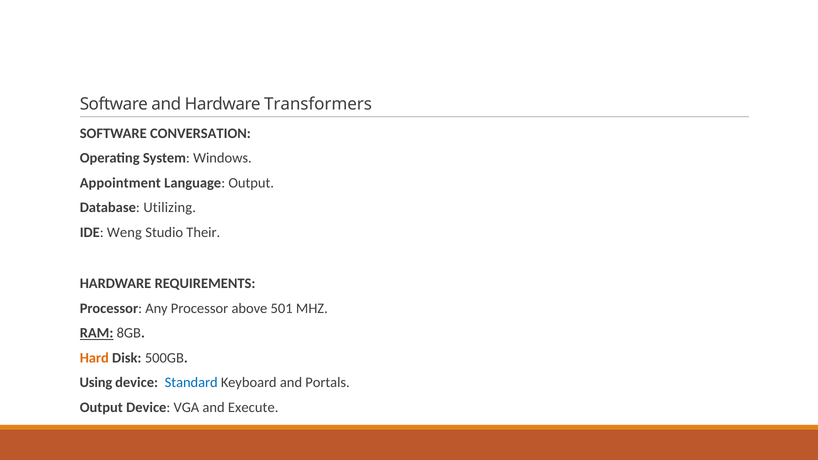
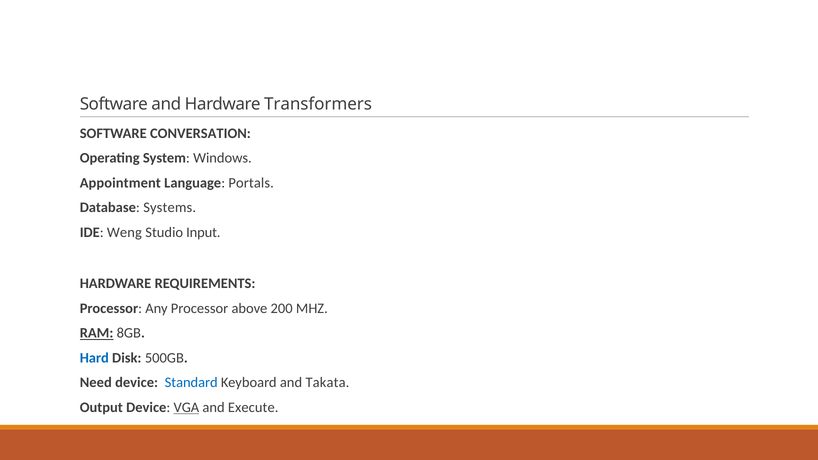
Language Output: Output -> Portals (251, 183)
Utilizing: Utilizing -> Systems (170, 208)
Their: Their -> Input (203, 233)
501: 501 -> 200 (282, 308)
Hard colour: orange -> blue (94, 358)
Using: Using -> Need (96, 383)
Portals: Portals -> Takata (327, 383)
VGA underline: none -> present (186, 408)
